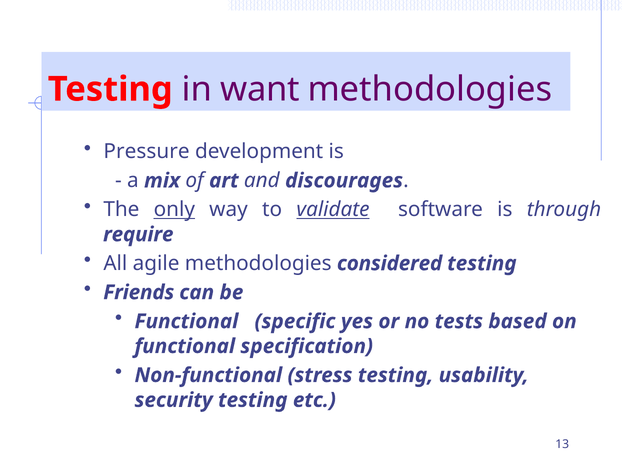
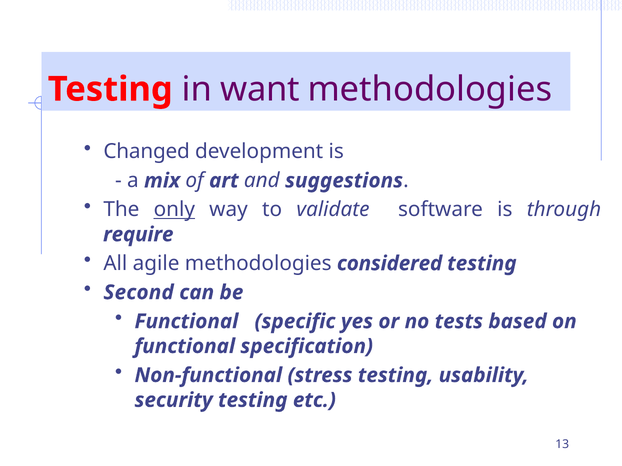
Pressure: Pressure -> Changed (147, 152)
discourages: discourages -> suggestions (344, 181)
validate underline: present -> none (333, 210)
Friends: Friends -> Second (139, 293)
